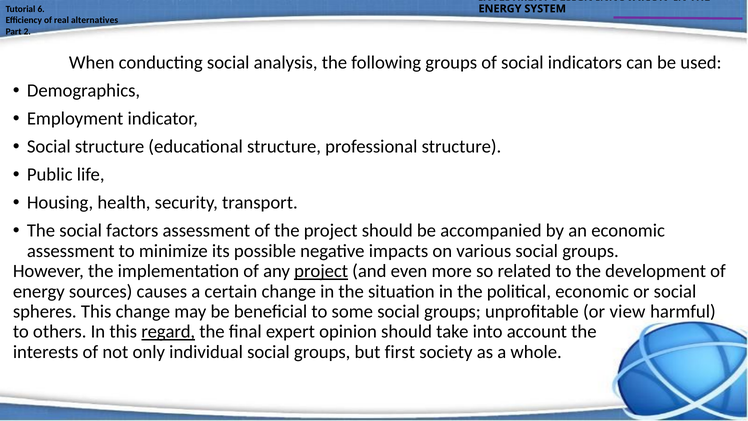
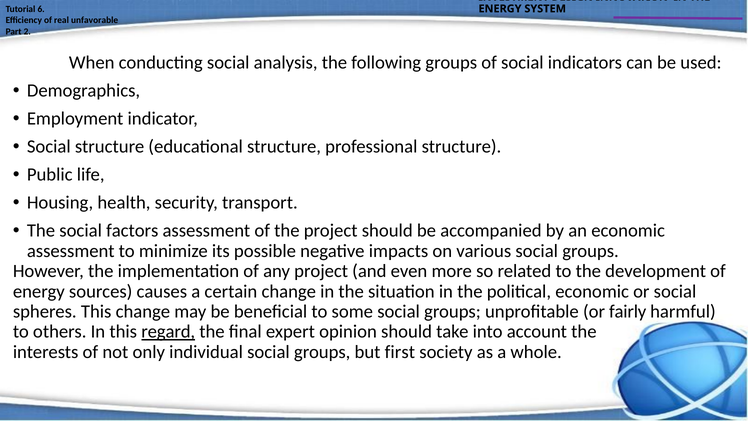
alternatives: alternatives -> unfavorable (95, 20)
project underline: present -> none (321, 271)
view: view -> fairly (628, 311)
